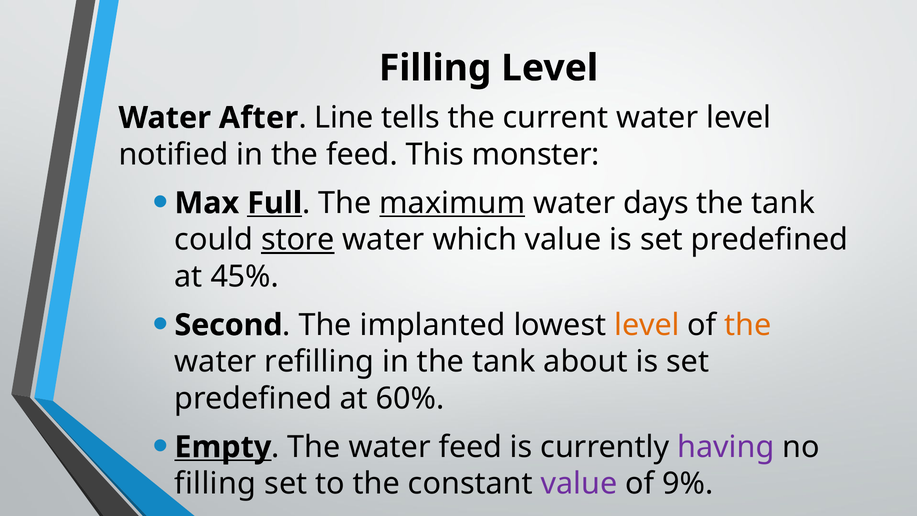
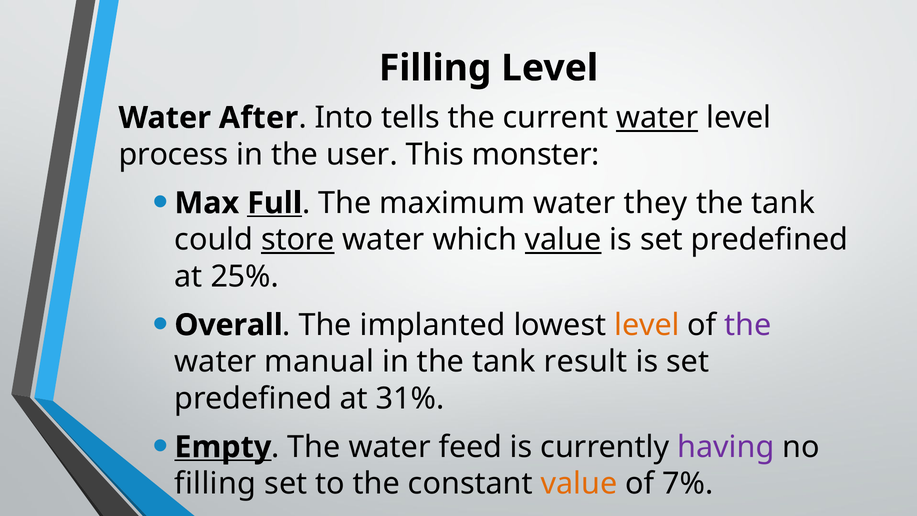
Line: Line -> Into (344, 118)
water underline: none -> present (657, 118)
notified: notified -> process (174, 154)
the feed: feed -> user (362, 154)
maximum underline: present -> none (452, 203)
days: days -> they (656, 203)
value underline: none -> present (563, 240)
45%: 45% -> 25% (245, 276)
Second: Second -> Overall (229, 325)
the colour: orange -> purple (748, 325)
refilling: refilling -> manual (319, 362)
about: about -> result (586, 362)
60%: 60% -> 31% (410, 398)
value colour: purple -> orange (579, 484)
9%: 9% -> 7% (688, 484)
